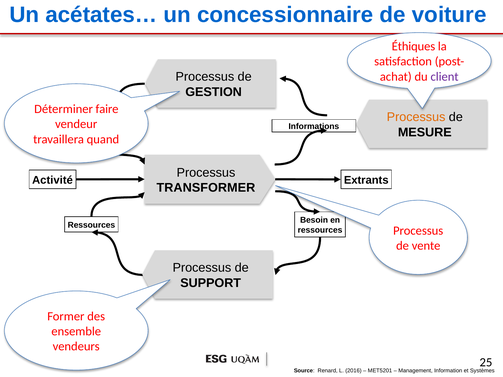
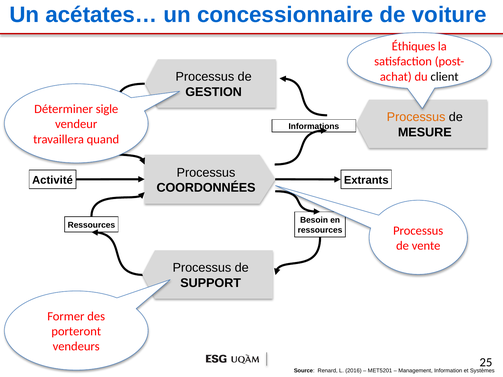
client colour: purple -> black (445, 77)
faire: faire -> sigle (107, 109)
TRANSFORMER: TRANSFORMER -> COORDONNÉES (206, 188)
ensemble: ensemble -> porteront (76, 332)
